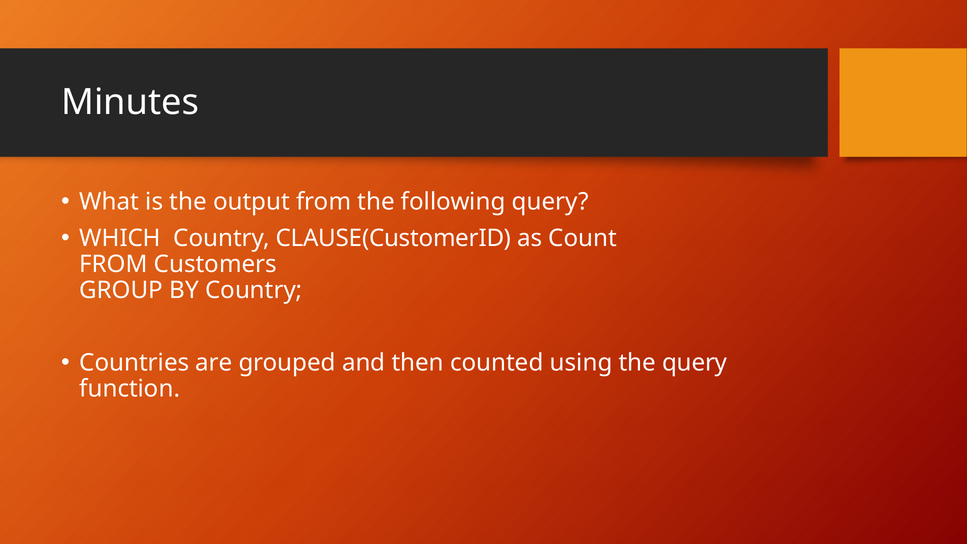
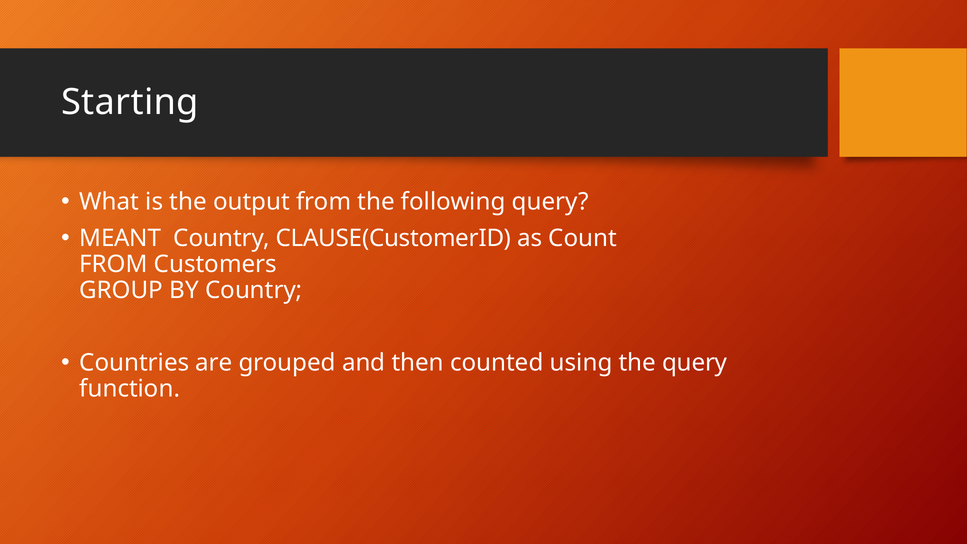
Minutes: Minutes -> Starting (130, 102)
WHICH: WHICH -> MEANT (120, 238)
